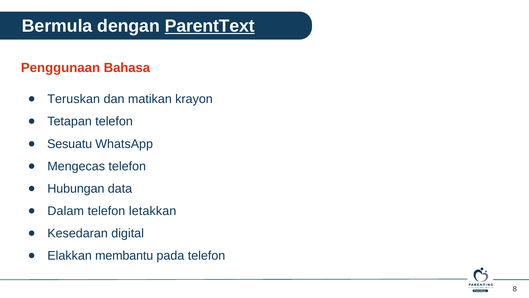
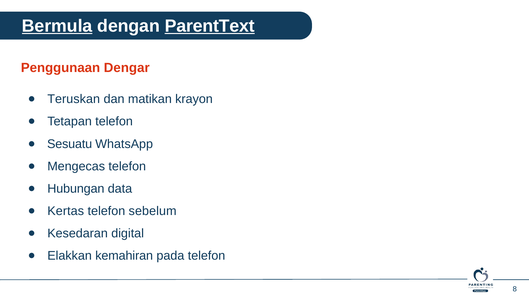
Bermula underline: none -> present (57, 26)
Bahasa: Bahasa -> Dengar (127, 68)
Dalam: Dalam -> Kertas (66, 211)
letakkan: letakkan -> sebelum (153, 211)
membantu: membantu -> kemahiran (124, 255)
